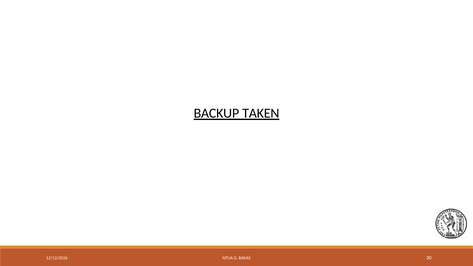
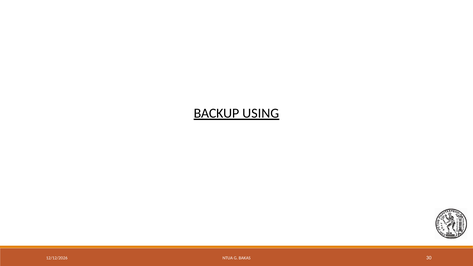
TAKEN: TAKEN -> USING (261, 113)
